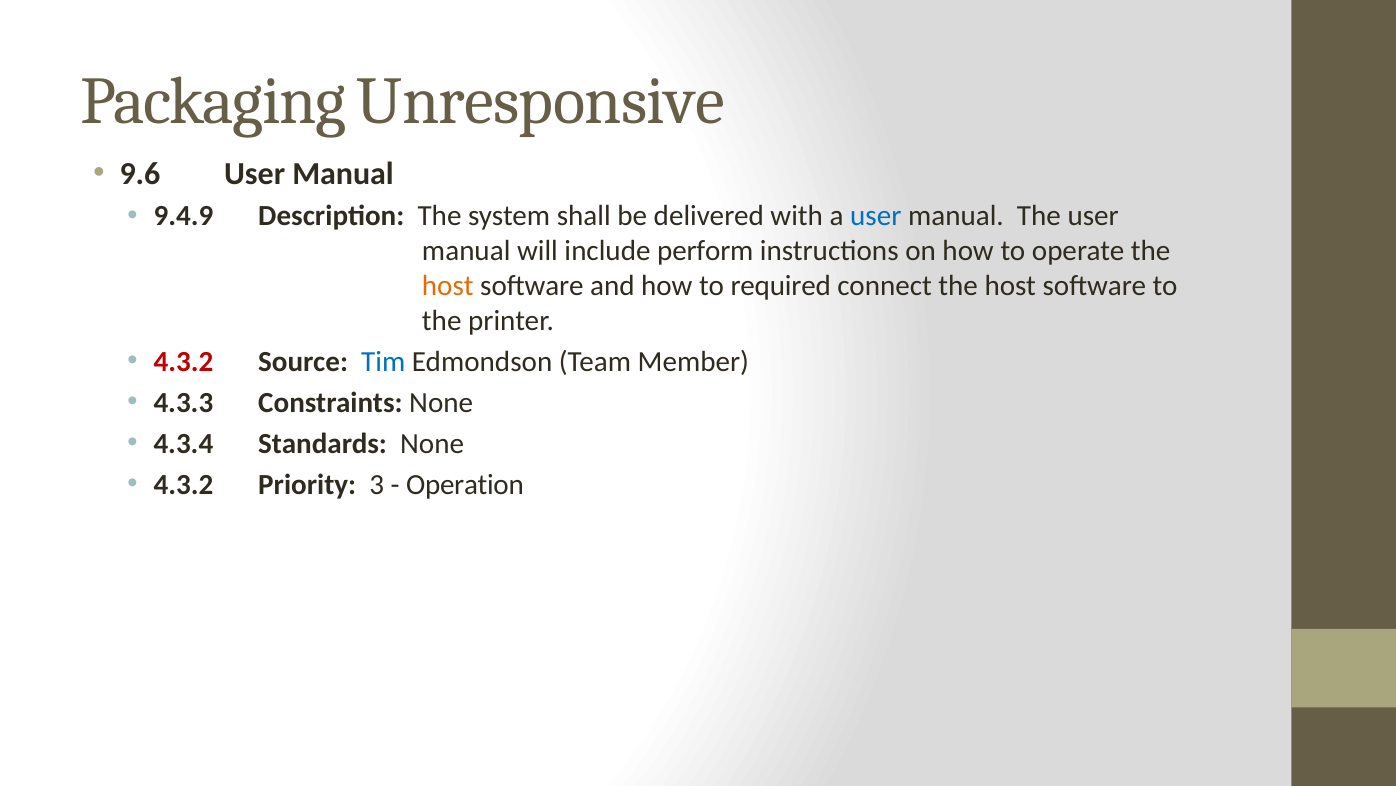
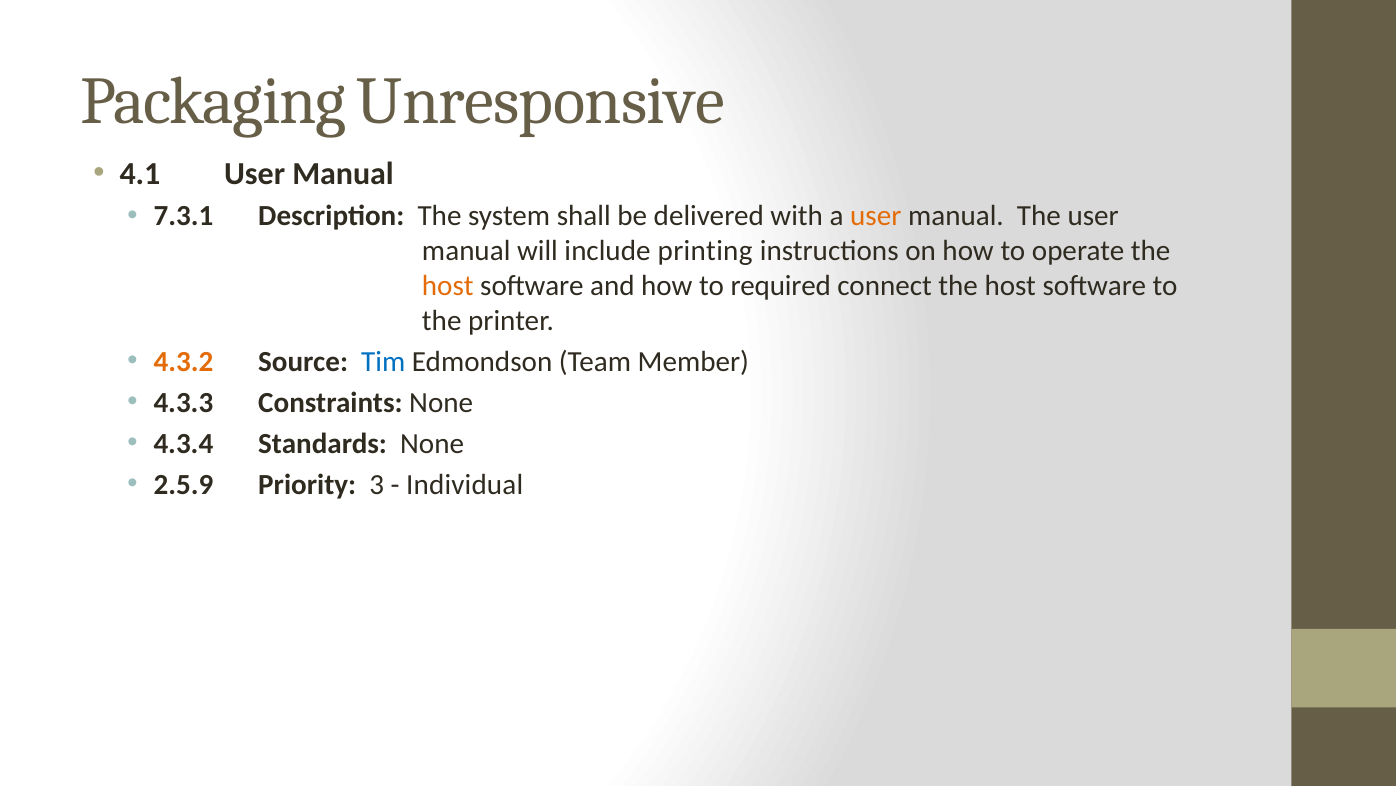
9.6: 9.6 -> 4.1 (140, 174)
9.4.9: 9.4.9 -> 7.3.1 (183, 216)
user colour: blue -> orange (876, 216)
perform: perform -> printing (705, 251)
4.3.2 colour: red -> orange (183, 362)
4.3.2: 4.3.2 -> 2.5.9 (183, 484)
Operation: Operation -> Individual (465, 484)
